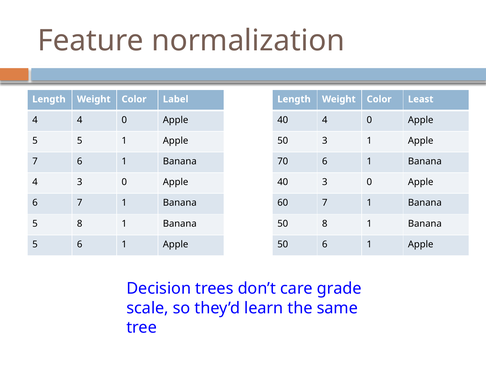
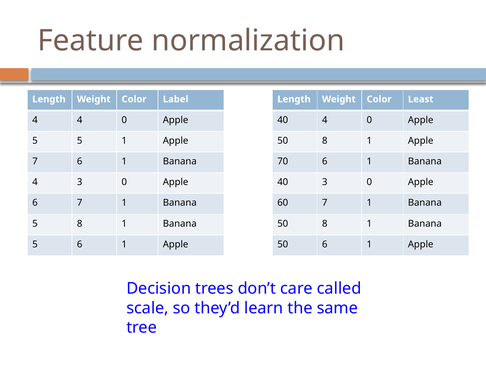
3: 3 -> 8 (325, 140)
grade: grade -> called (339, 288)
